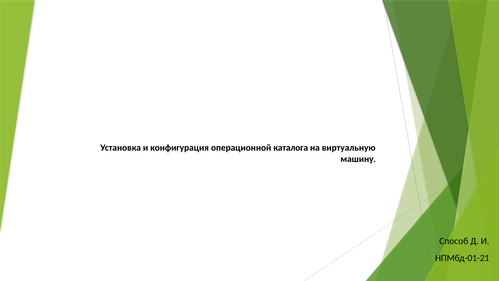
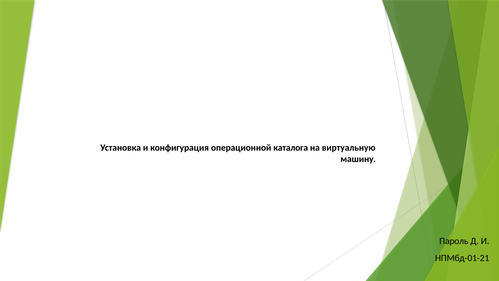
Способ: Способ -> Пароль (454, 241)
